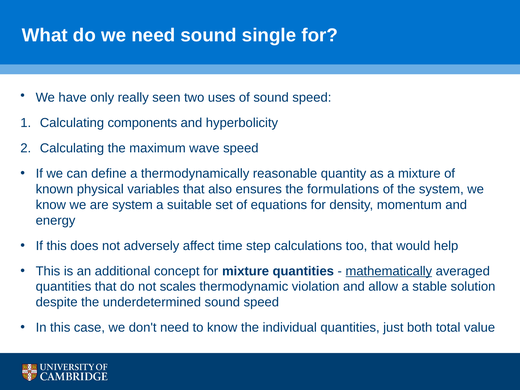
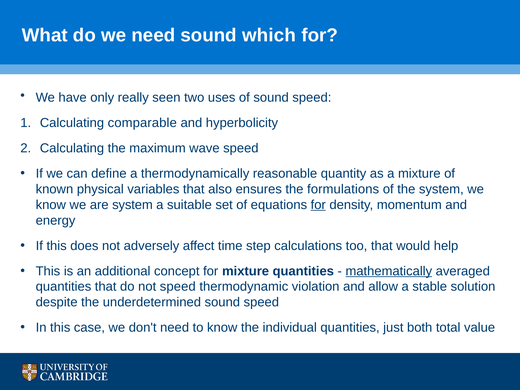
single: single -> which (269, 35)
components: components -> comparable (142, 123)
for underline: none -> present (318, 205)
not scales: scales -> speed (178, 287)
